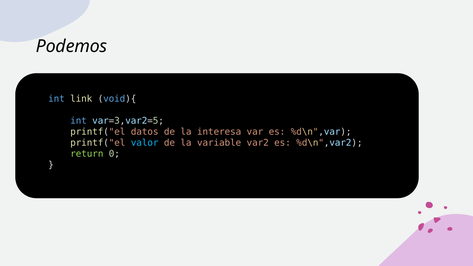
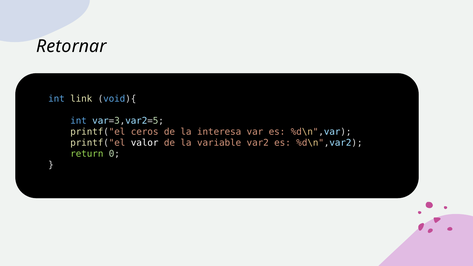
Podemos: Podemos -> Retornar (71, 46)
datos: datos -> ceros (145, 132)
valor colour: light blue -> white (145, 143)
